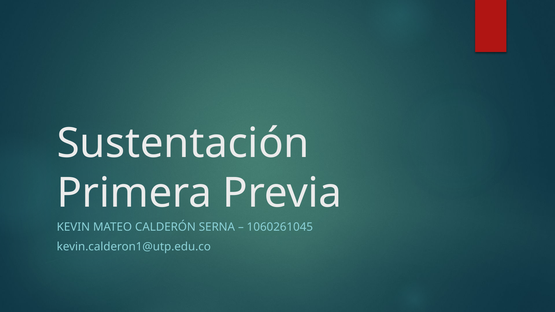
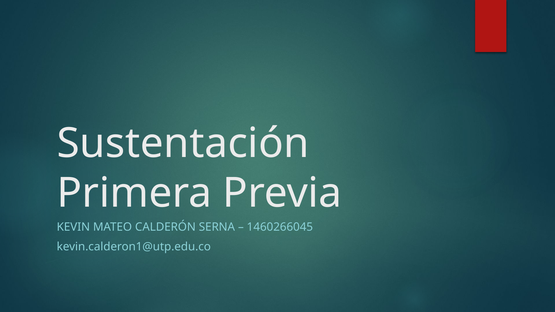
1060261045: 1060261045 -> 1460266045 (280, 227)
